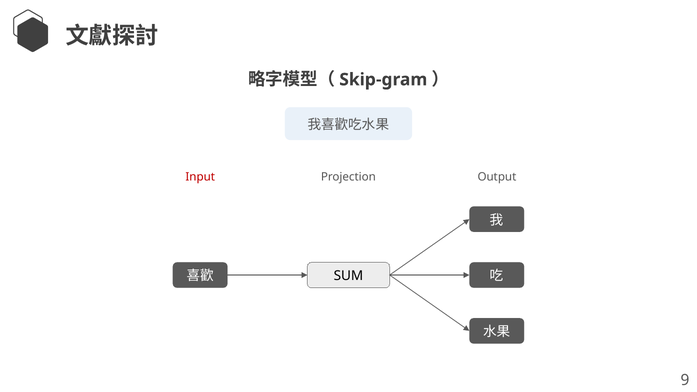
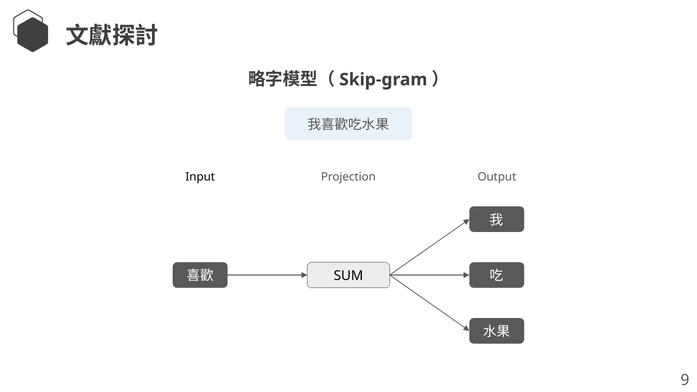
Input colour: red -> black (200, 177)
